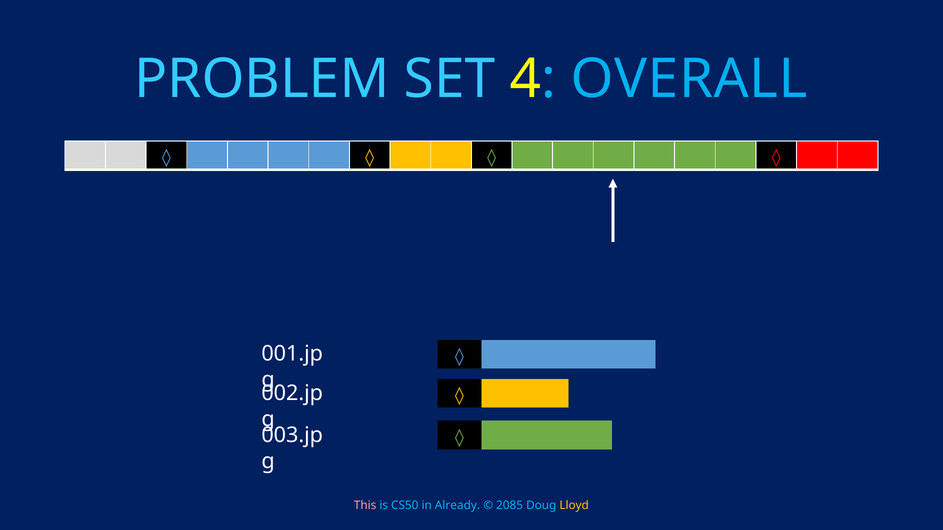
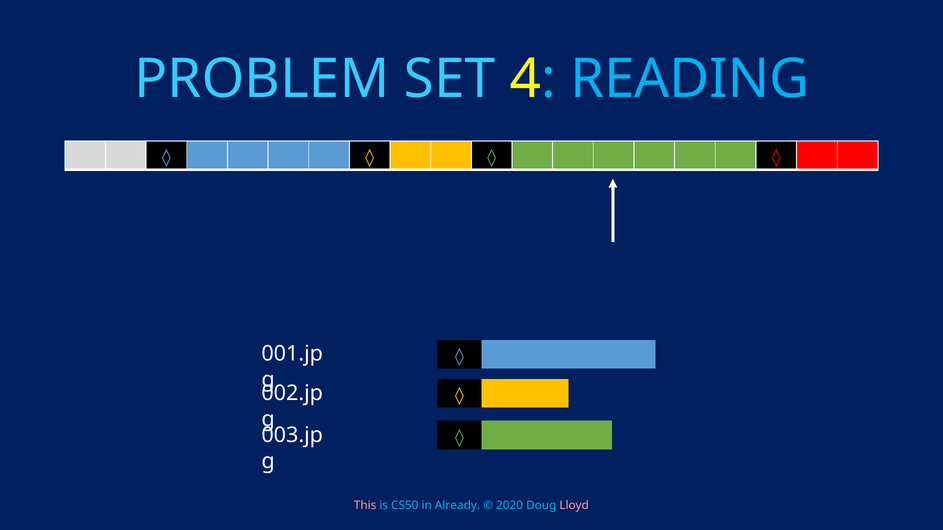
OVERALL: OVERALL -> READING (690, 79)
2085: 2085 -> 2020 (510, 506)
Lloyd colour: yellow -> pink (574, 506)
